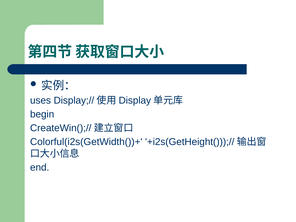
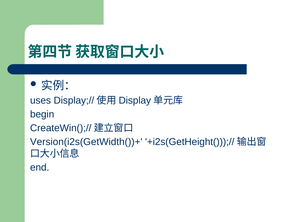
Colorful(i2s(GetWidth())+: Colorful(i2s(GetWidth())+ -> Version(i2s(GetWidth())+ (86, 142)
